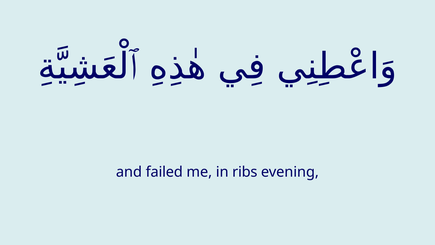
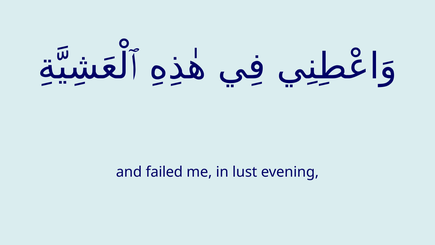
ribs: ribs -> lust (245, 172)
